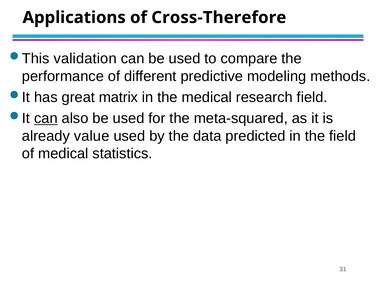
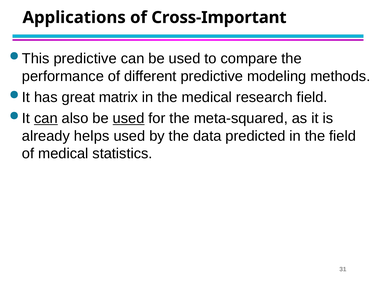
Cross-Therefore: Cross-Therefore -> Cross-Important (219, 18)
This validation: validation -> predictive (85, 59)
used underline: none -> present (129, 118)
value: value -> helps (92, 136)
